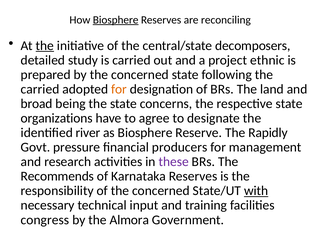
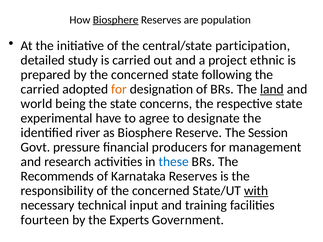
reconciling: reconciling -> population (226, 20)
the underline: present -> none (45, 46)
decomposers: decomposers -> participation (253, 46)
land underline: none -> present (272, 89)
broad: broad -> world (37, 104)
organizations: organizations -> experimental (57, 118)
Rapidly: Rapidly -> Session (268, 133)
these colour: purple -> blue (174, 162)
congress: congress -> fourteen (45, 220)
Almora: Almora -> Experts (129, 220)
